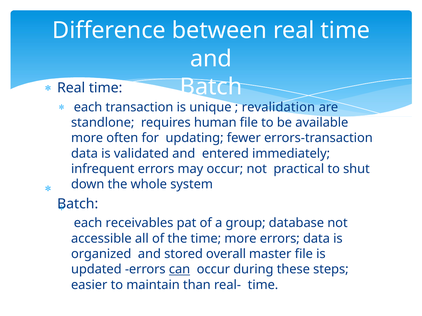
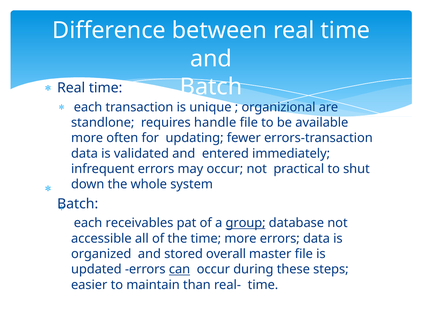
revalidation: revalidation -> organizional (279, 107)
human: human -> handle (215, 123)
group underline: none -> present (246, 223)
